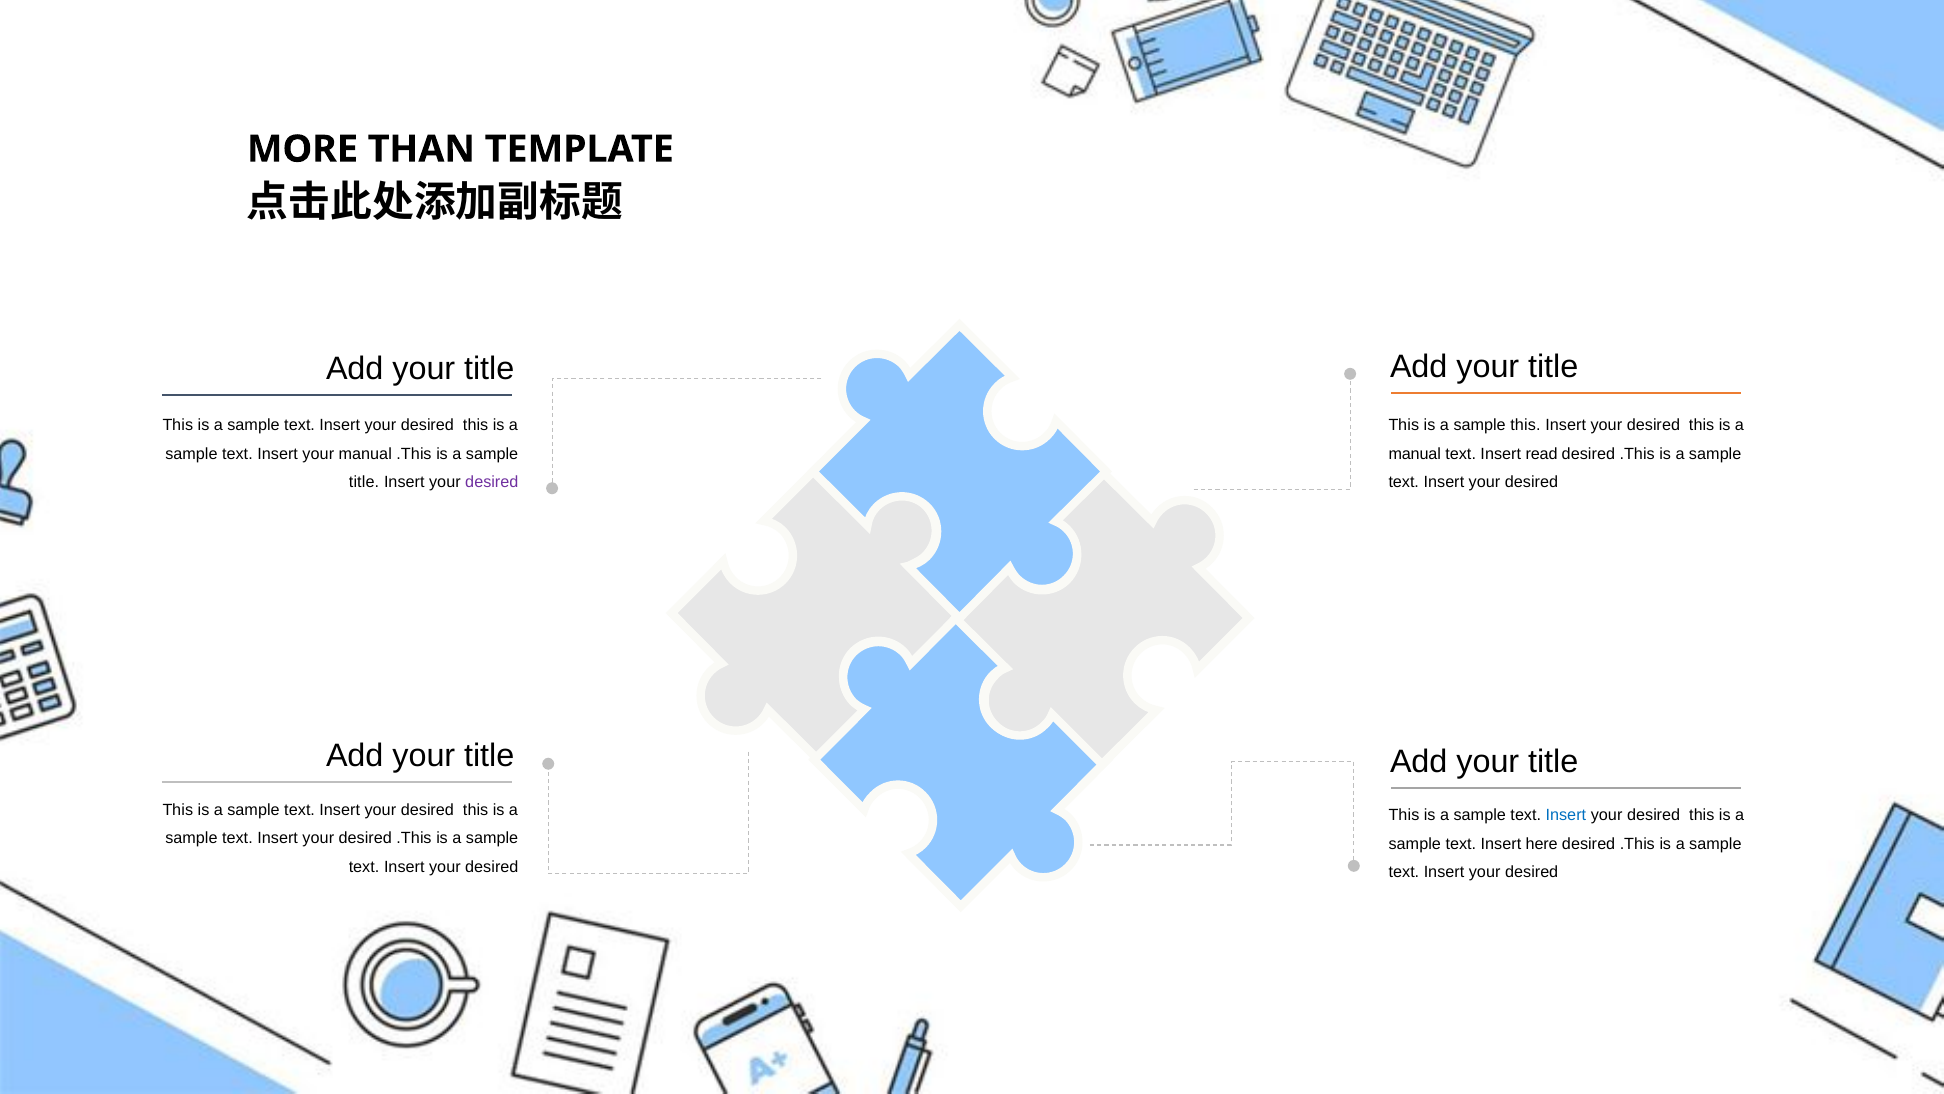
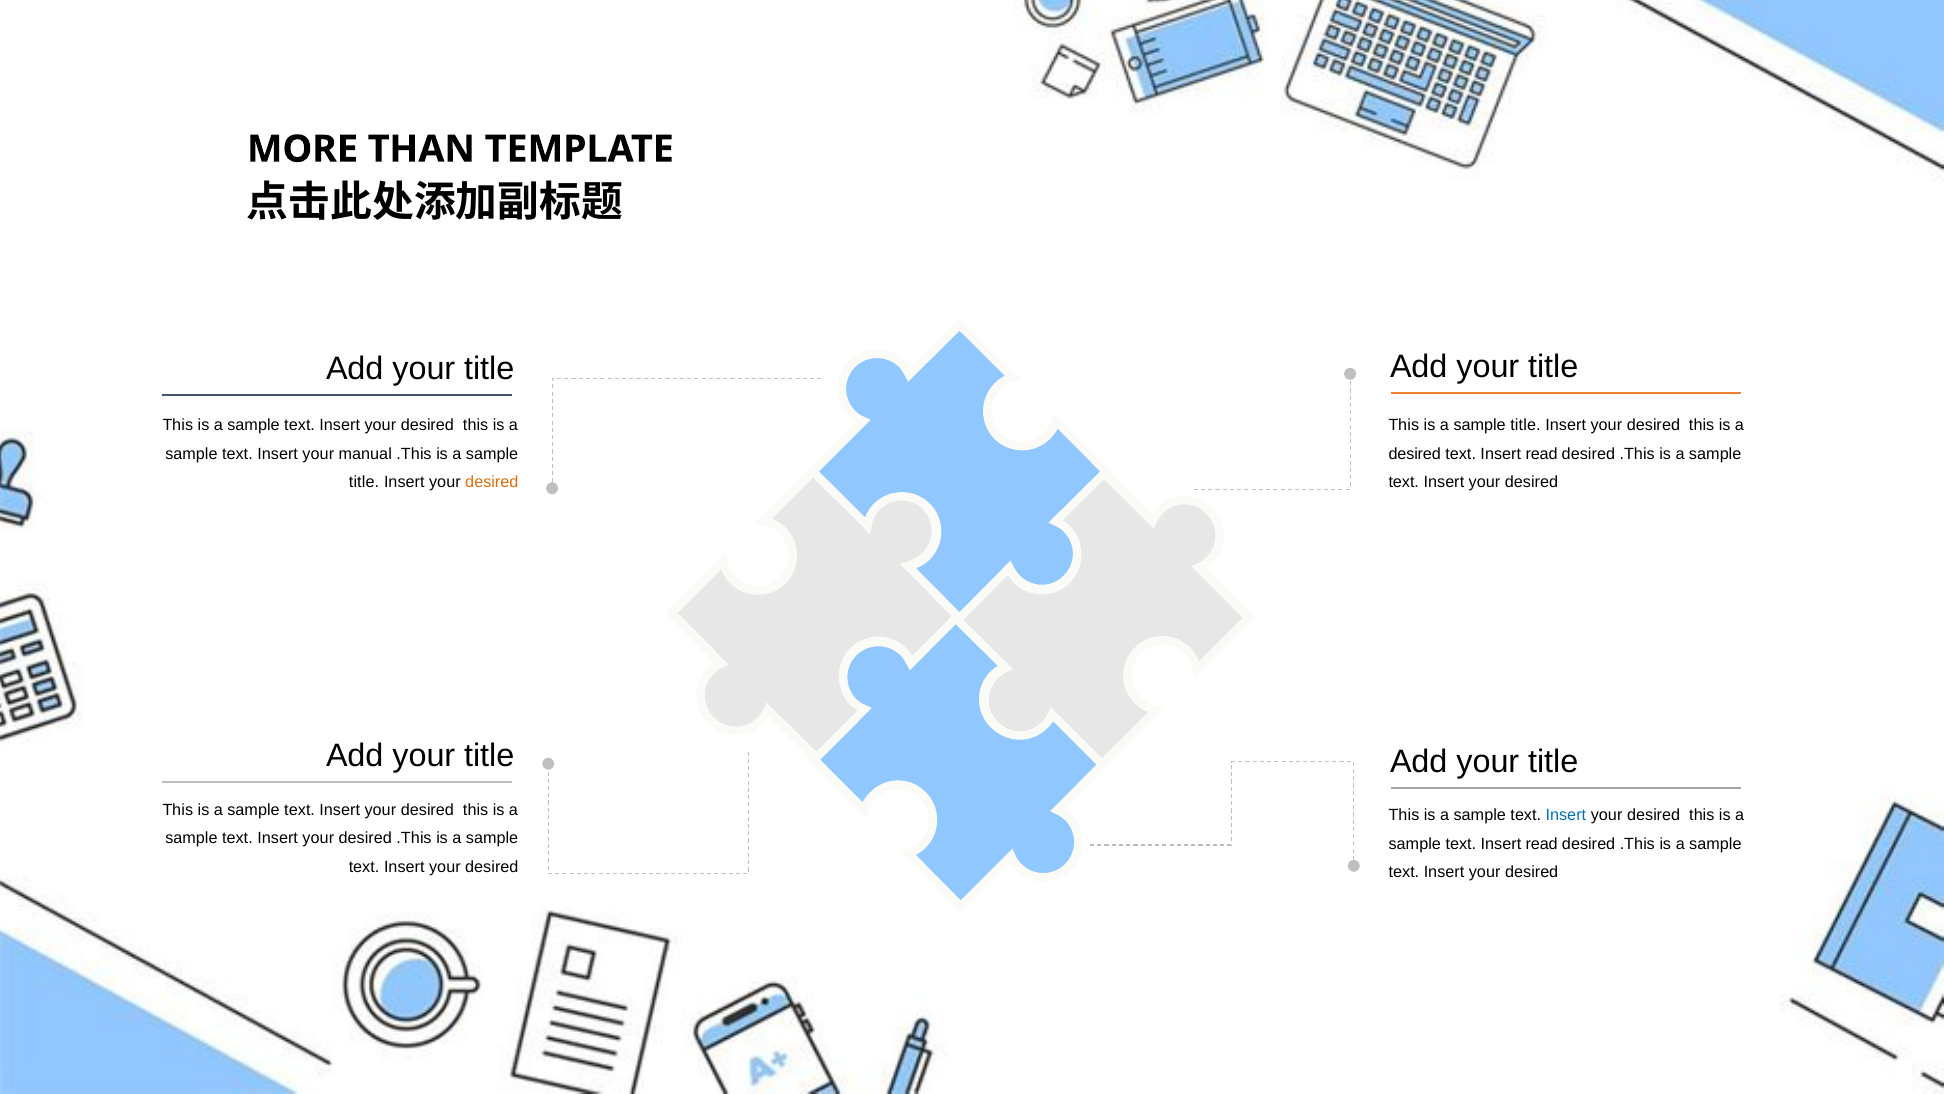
this: this -> title (1525, 425)
manual: manual -> desired (1415, 454)
desired colour: purple -> orange (492, 482)
sample text Insert here: here -> read (1542, 843)
